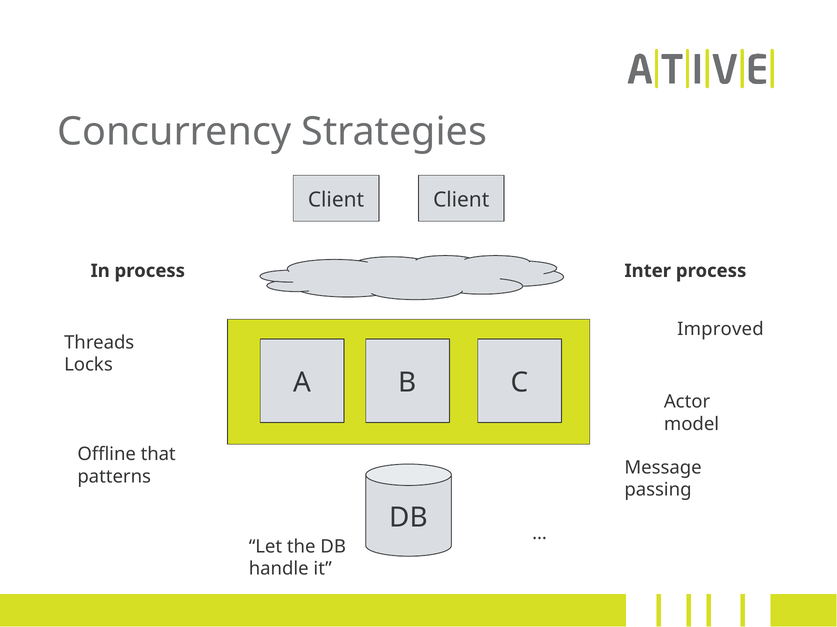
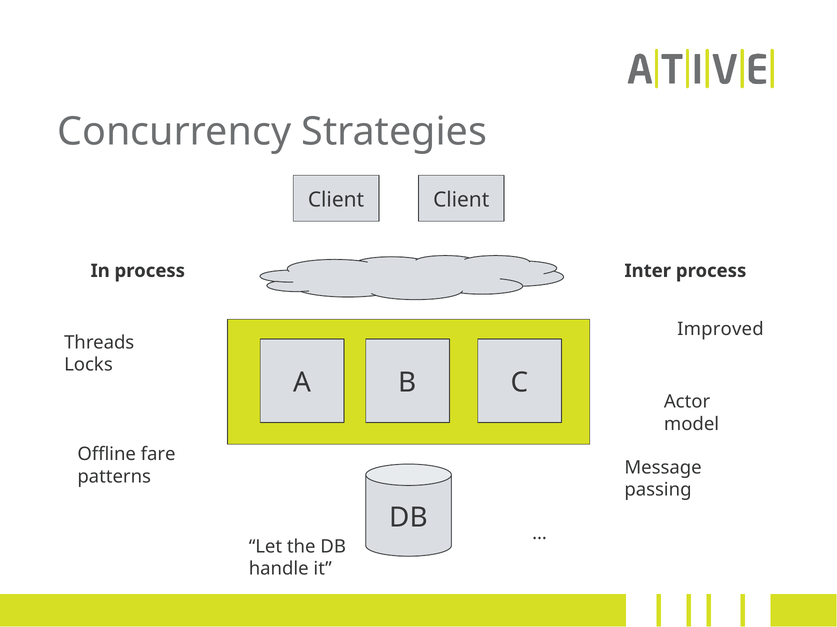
that: that -> fare (158, 455)
